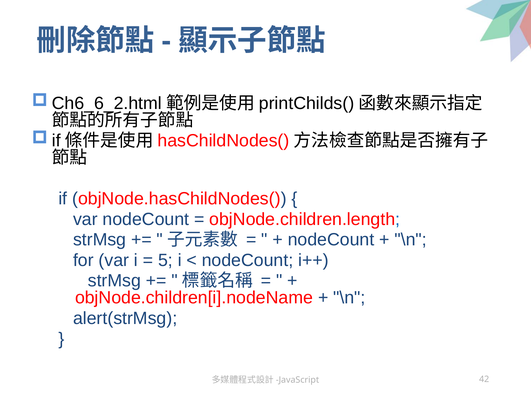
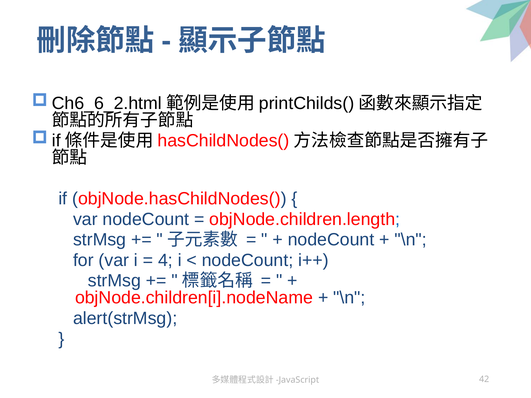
5: 5 -> 4 (165, 260)
